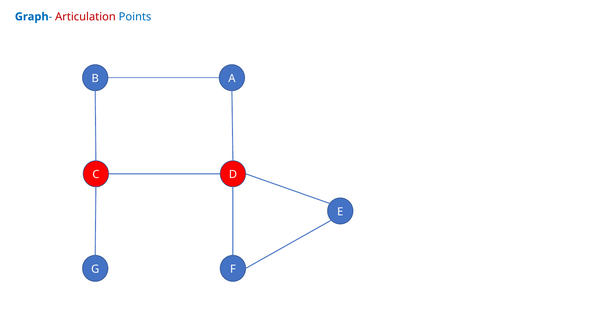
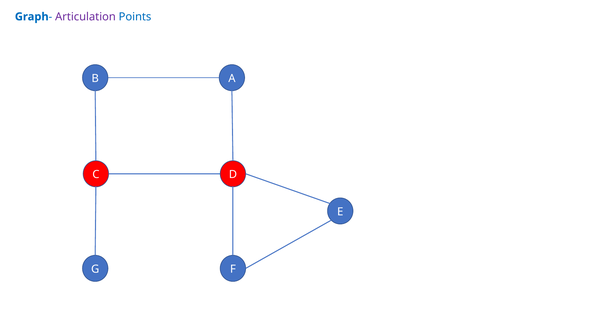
Articulation colour: red -> purple (85, 17)
